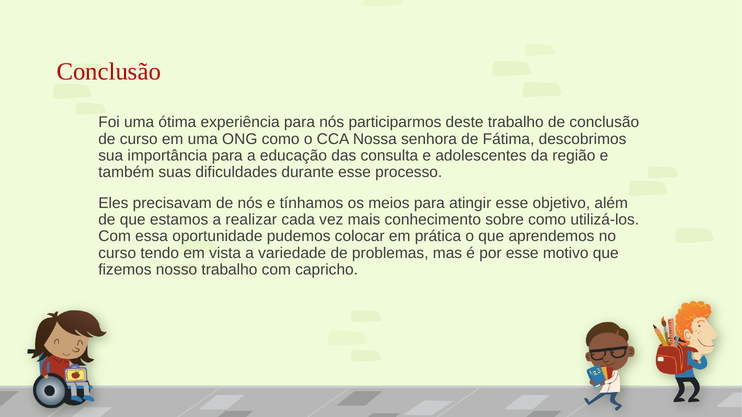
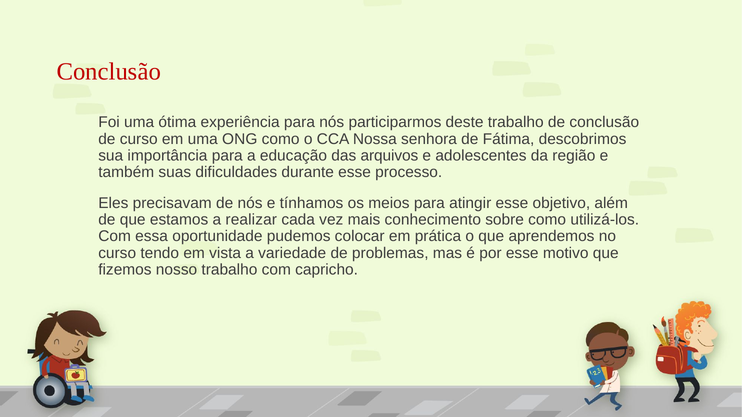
consulta: consulta -> arquivos (389, 156)
